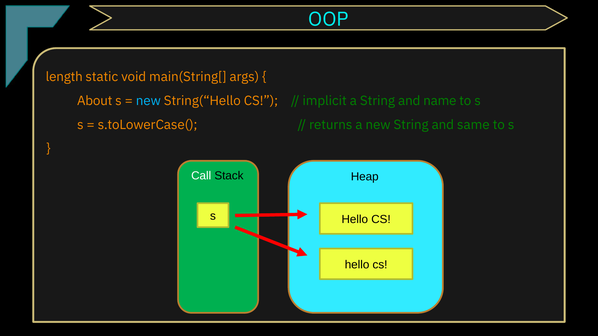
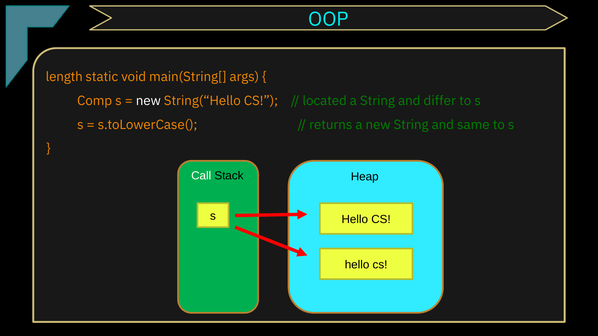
About: About -> Comp (95, 101)
new colour: light blue -> white (148, 101)
implicit: implicit -> located (325, 101)
name: name -> differ (440, 101)
